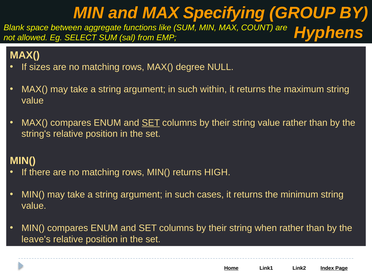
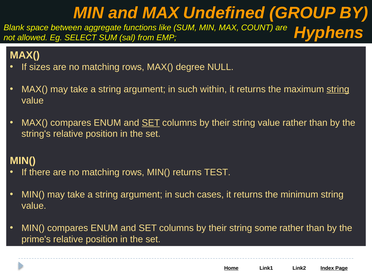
Specifying: Specifying -> Undefined (224, 13)
string underline: none -> present (338, 89)
HIGH: HIGH -> TEST (217, 172)
when: when -> some (266, 228)
leave's: leave's -> prime's (36, 239)
